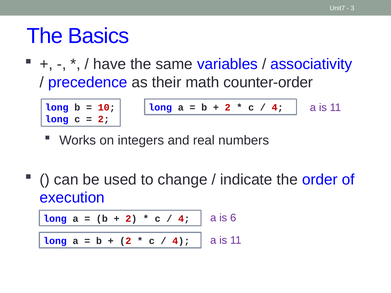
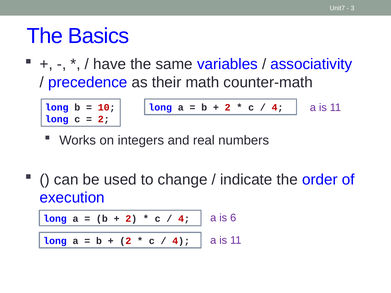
counter-order: counter-order -> counter-math (268, 83)
